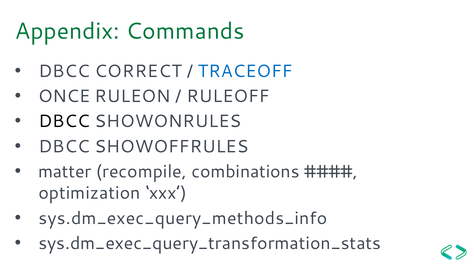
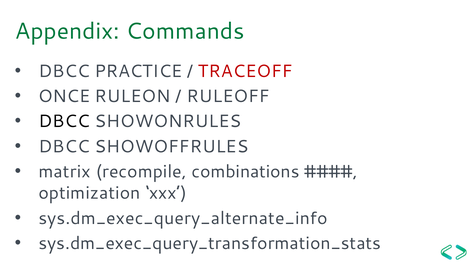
CORRECT: CORRECT -> PRACTICE (138, 71)
TRACEOFF colour: blue -> red (245, 71)
matter: matter -> matrix (65, 171)
sys.dm_exec_query_methods_info: sys.dm_exec_query_methods_info -> sys.dm_exec_query_alternate_info (183, 218)
